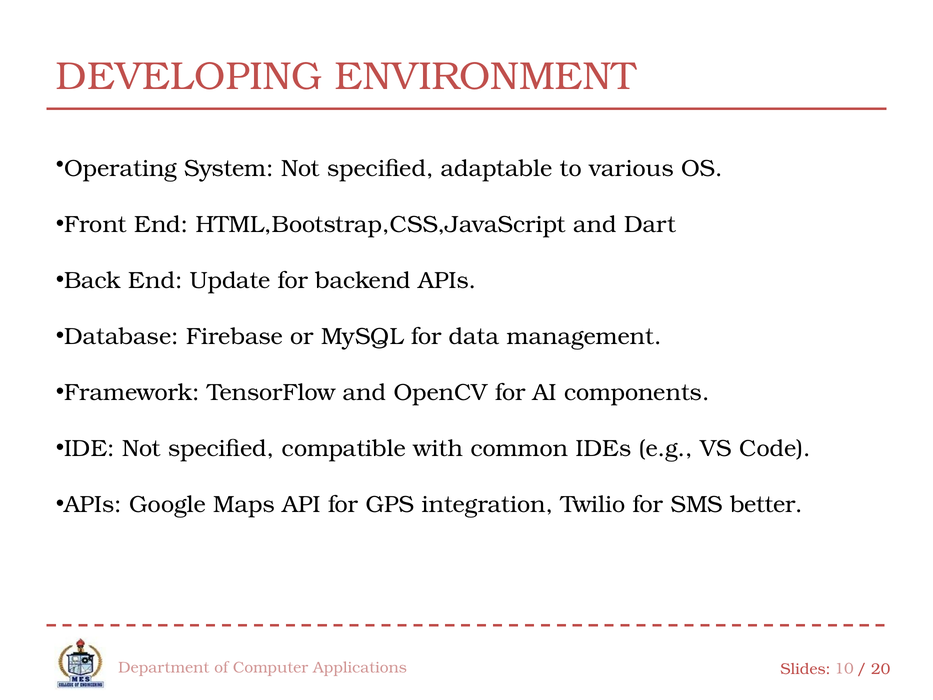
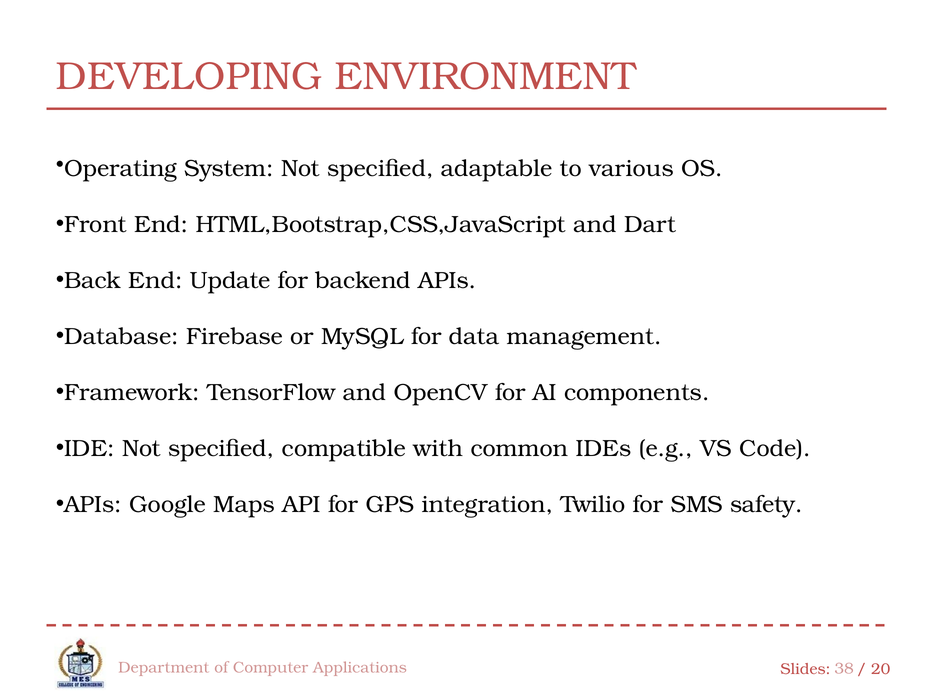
better: better -> safety (766, 504)
10: 10 -> 38 (844, 668)
